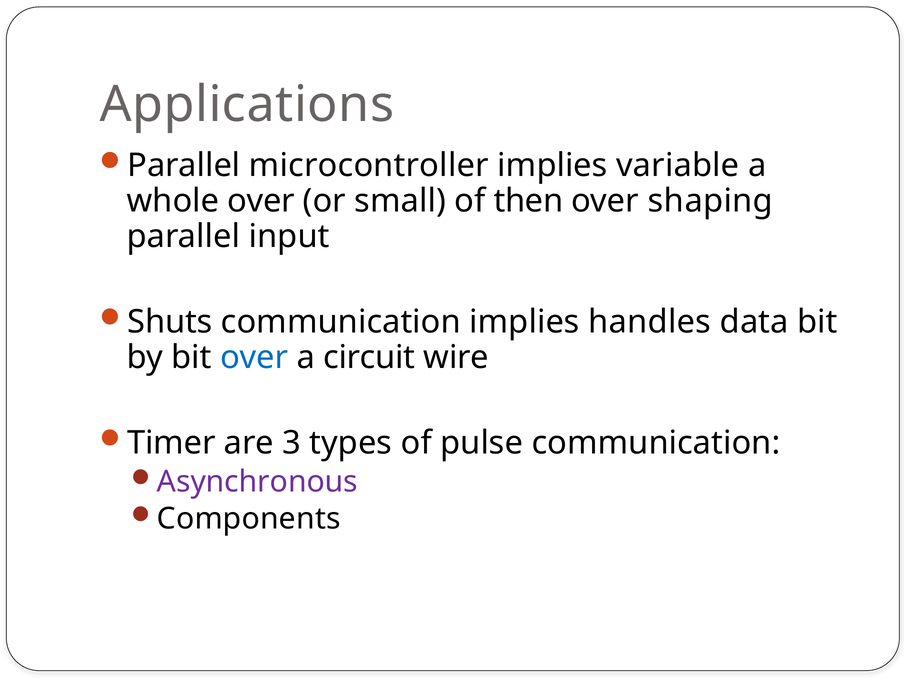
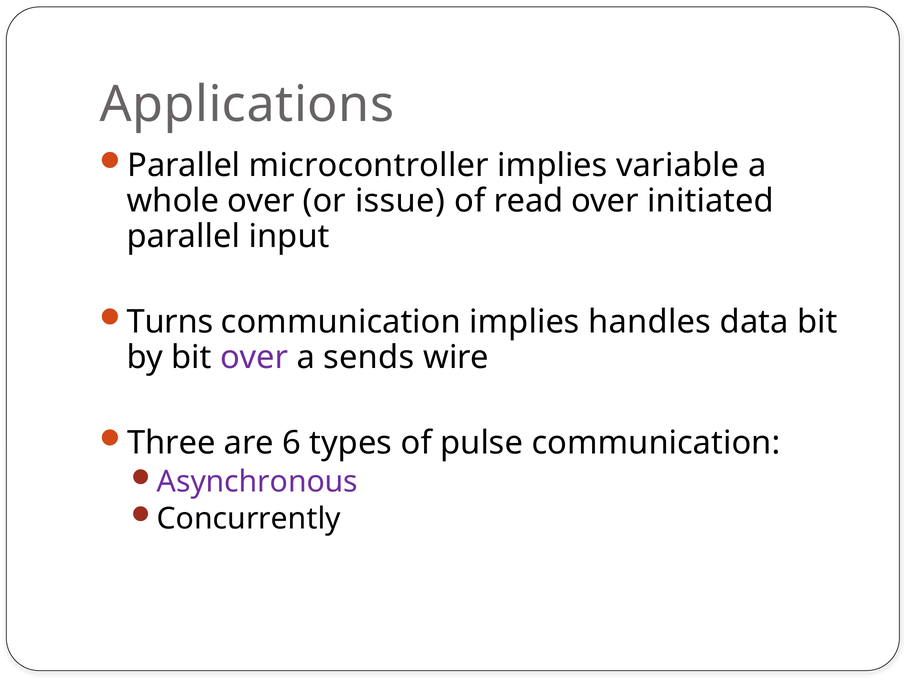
small: small -> issue (400, 201)
then: then -> read (528, 201)
shaping: shaping -> initiated (711, 201)
Shuts: Shuts -> Turns (170, 322)
over colour: blue -> purple (254, 357)
circuit: circuit -> sends (369, 357)
Timer: Timer -> Three (171, 443)
3: 3 -> 6 (292, 443)
Components: Components -> Concurrently (249, 519)
